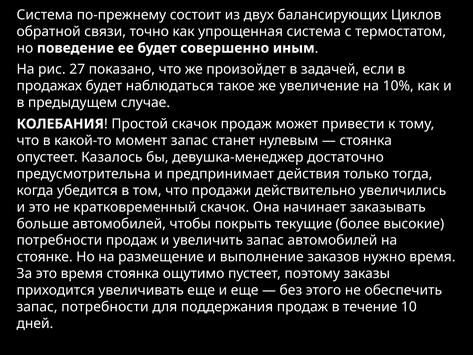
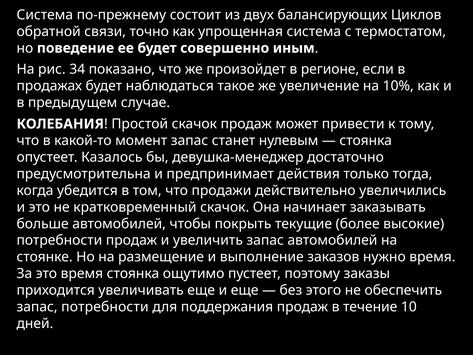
27: 27 -> 34 (77, 69)
задачей: задачей -> регионе (330, 69)
